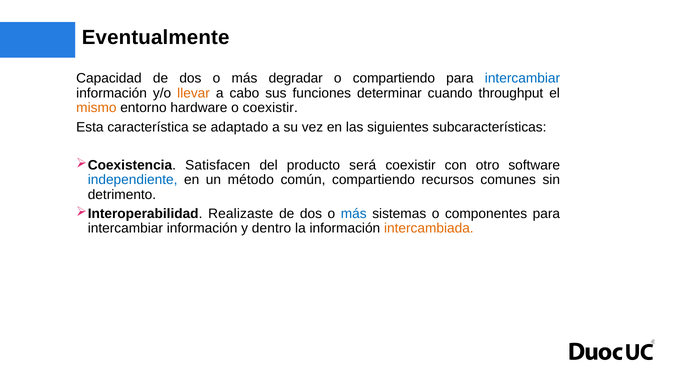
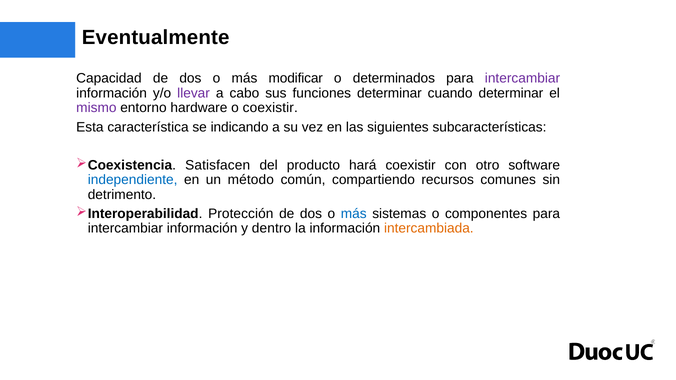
degradar: degradar -> modificar (296, 79)
o compartiendo: compartiendo -> determinados (394, 79)
intercambiar colour: blue -> purple (522, 79)
llevar colour: orange -> purple (194, 93)
cuando throughput: throughput -> determinar (511, 93)
mismo colour: orange -> purple (96, 108)
adaptado: adaptado -> indicando (240, 127)
será: será -> hará (363, 165)
Realizaste: Realizaste -> Protección (241, 214)
